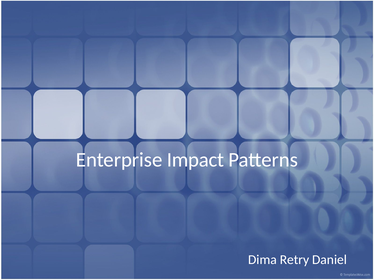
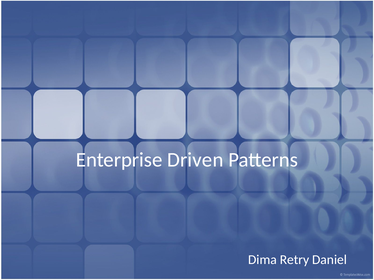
Impact: Impact -> Driven (195, 160)
